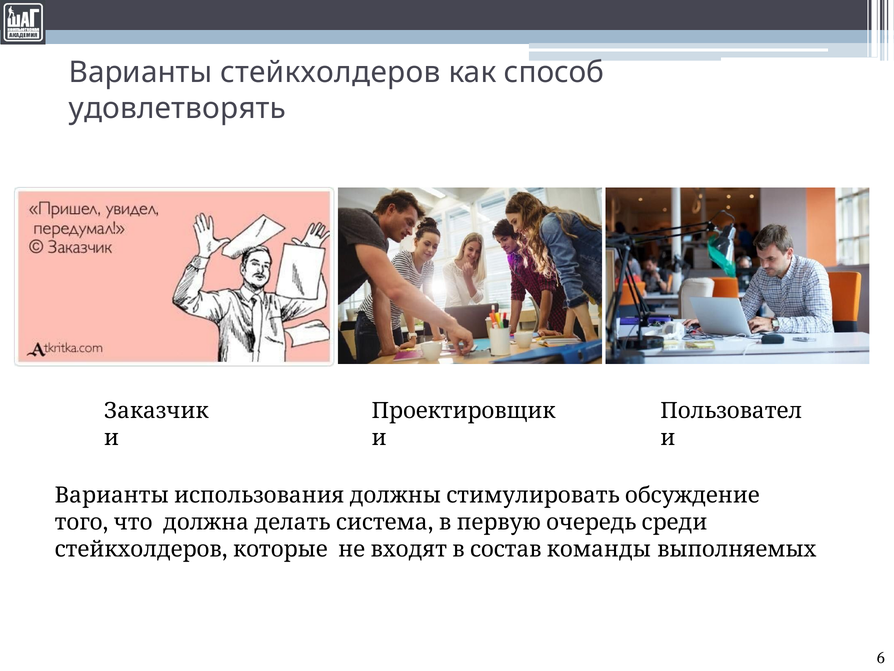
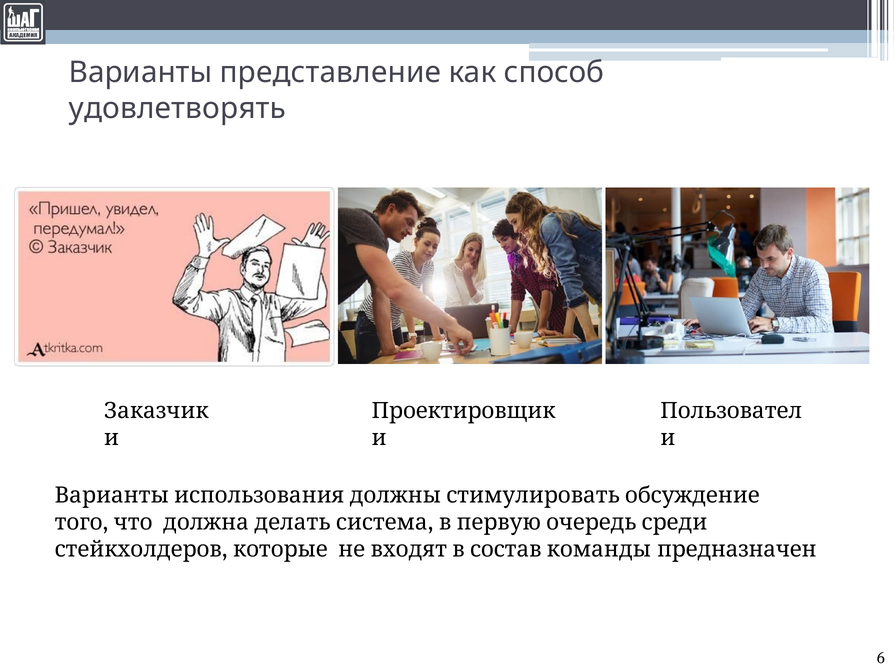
Варианты стейкхолдеров: стейкхолдеров -> представление (330, 72)
выполняемых: выполняемых -> предназначен (737, 549)
